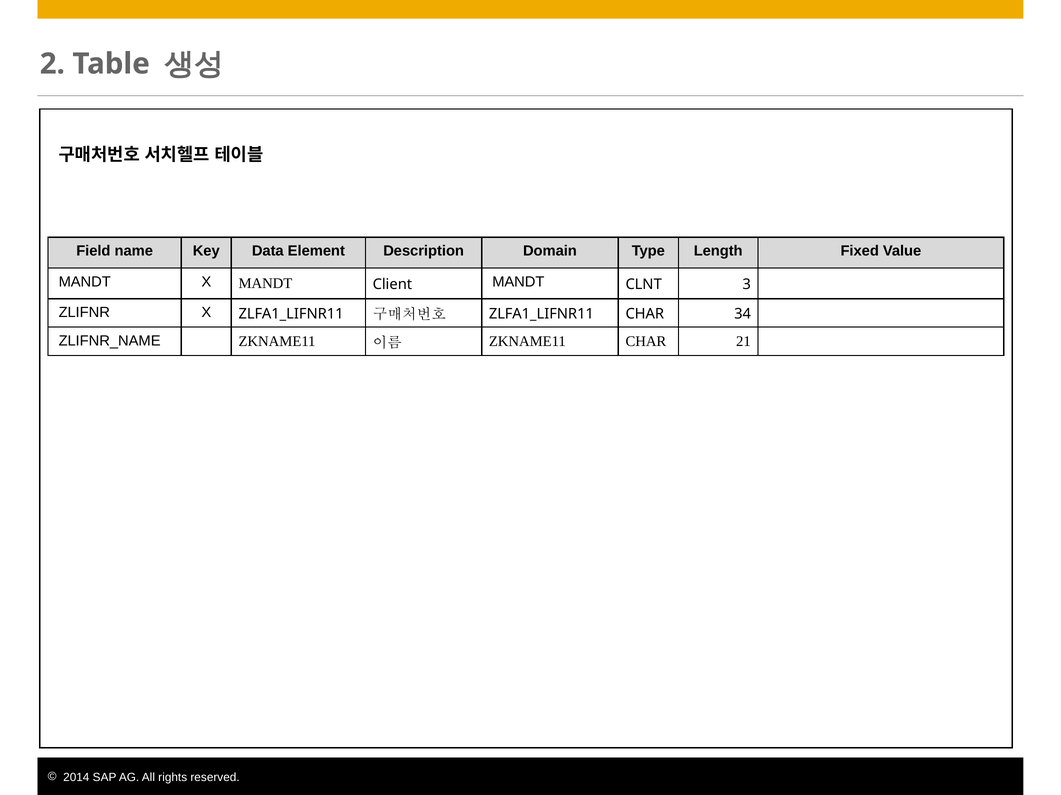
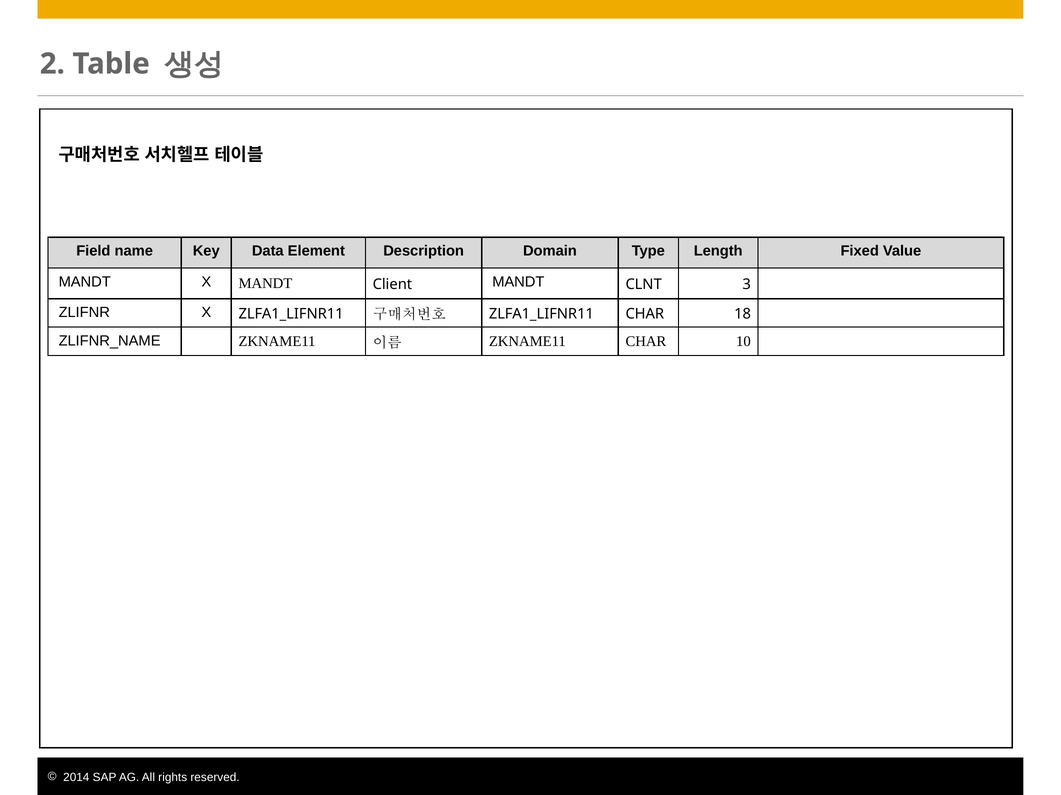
34: 34 -> 18 (743, 314)
21: 21 -> 10 (743, 342)
